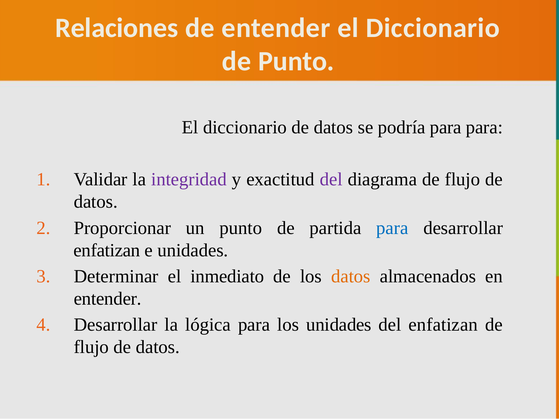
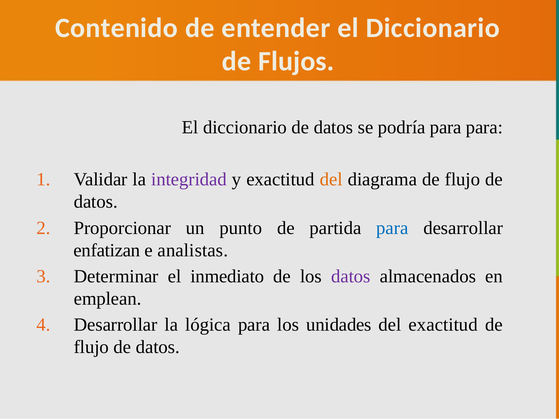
Relaciones: Relaciones -> Contenido (116, 28)
de Punto: Punto -> Flujos (296, 61)
del colour: purple -> orange (331, 180)
e unidades: unidades -> analistas (193, 250)
datos colour: orange -> purple (351, 276)
entender: entender -> emplean (108, 299)
del enfatizan: enfatizan -> exactitud (443, 325)
